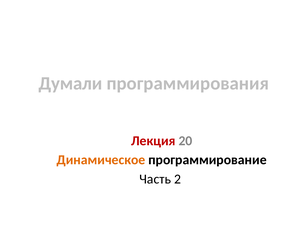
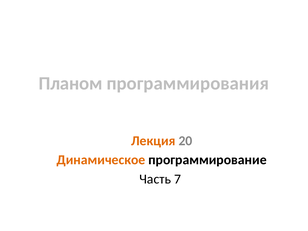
Думали: Думали -> Планом (71, 83)
Лекция colour: red -> orange (153, 141)
2: 2 -> 7 (178, 179)
